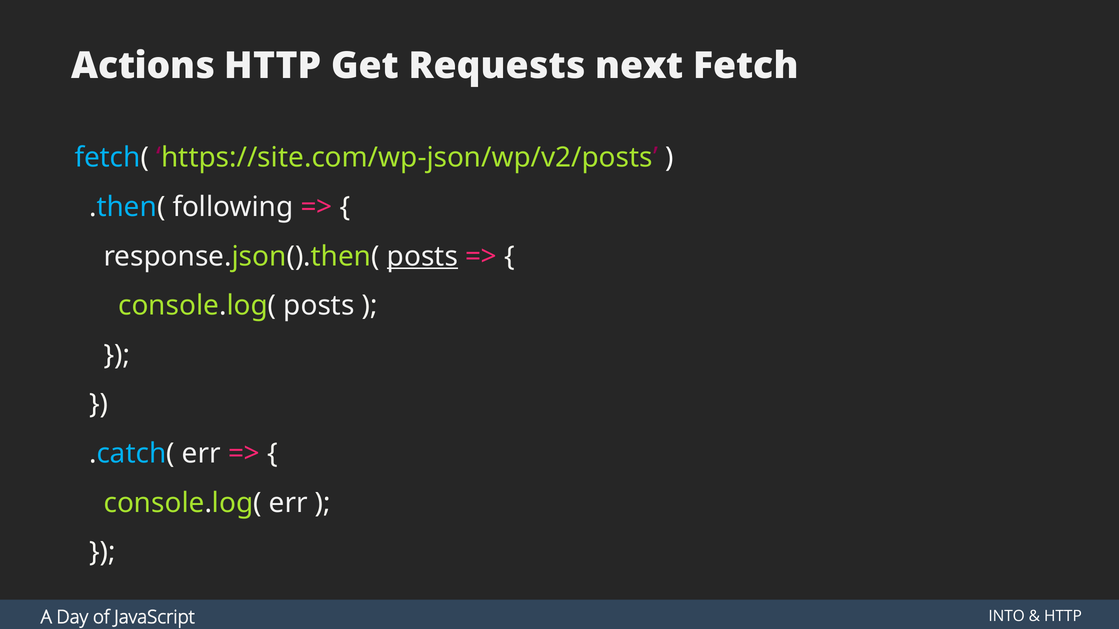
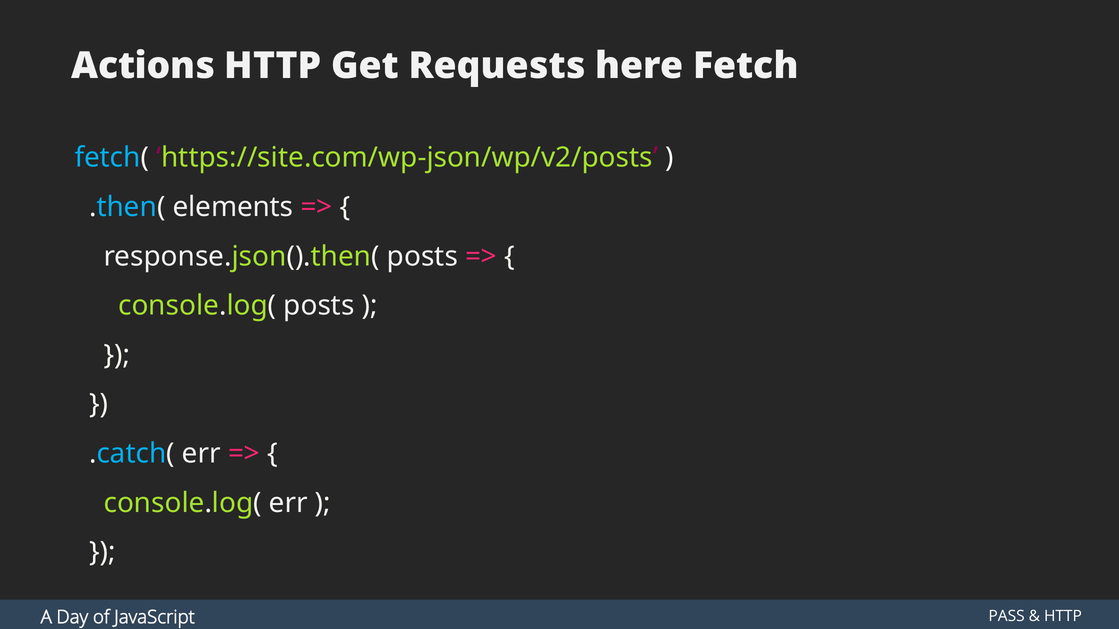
next: next -> here (639, 66)
following: following -> elements (233, 207)
posts underline: present -> none (422, 256)
INTO: INTO -> PASS (1007, 617)
